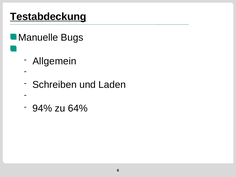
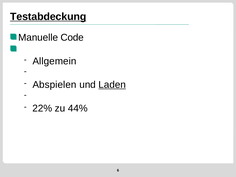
Bugs: Bugs -> Code (72, 38)
Schreiben: Schreiben -> Abspielen (54, 85)
Laden underline: none -> present (112, 85)
94%: 94% -> 22% (42, 108)
64%: 64% -> 44% (78, 108)
